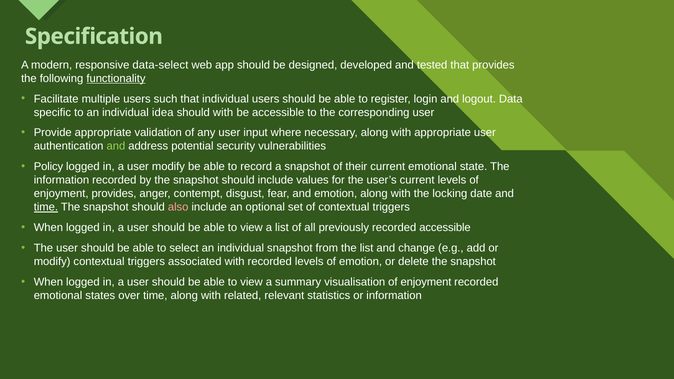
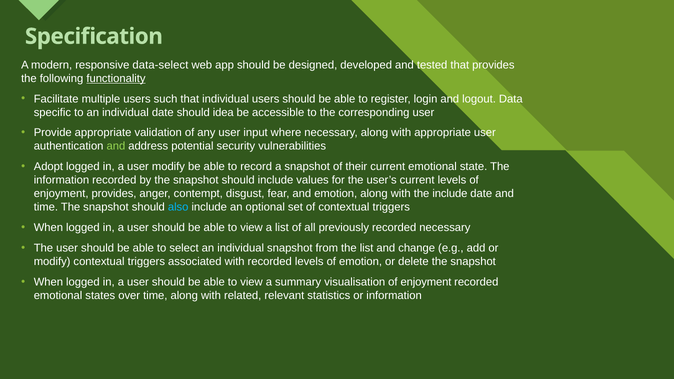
individual idea: idea -> date (163, 112)
should with: with -> idea (223, 112)
Policy: Policy -> Adopt (48, 167)
the locking: locking -> include (450, 194)
time underline: present -> none (46, 207)
also colour: pink -> light blue (178, 207)
recorded accessible: accessible -> necessary (445, 228)
